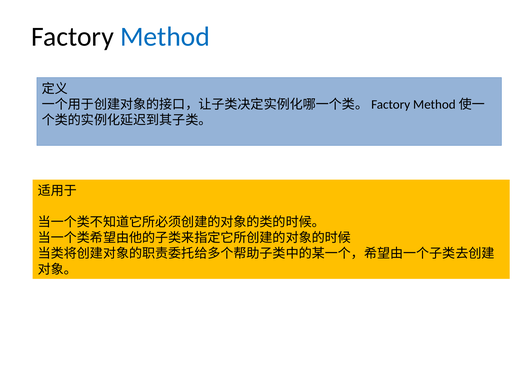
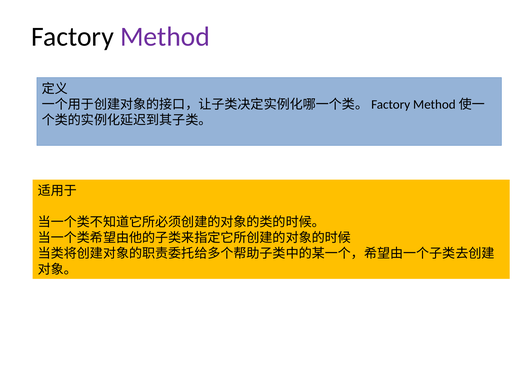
Method colour: blue -> purple (165, 37)
